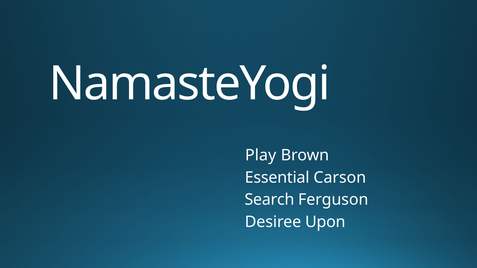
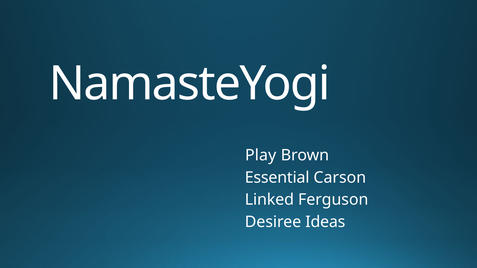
Search: Search -> Linked (269, 200)
Upon: Upon -> Ideas (325, 222)
